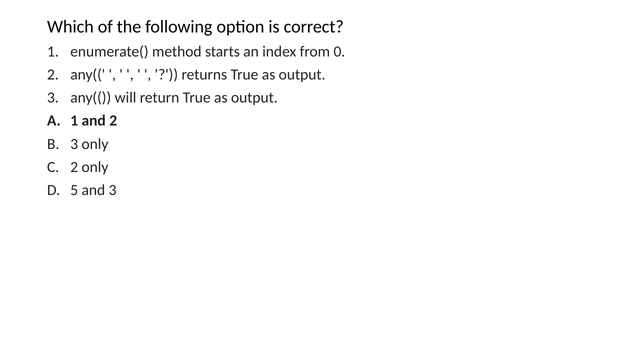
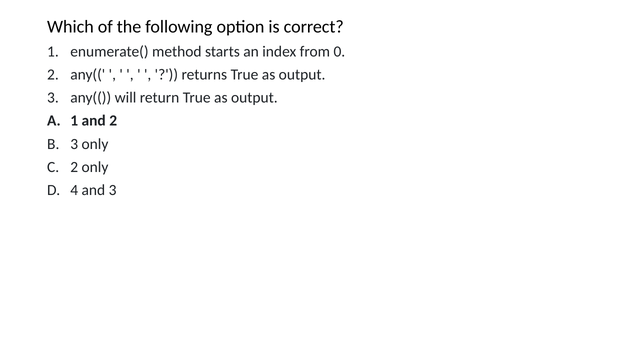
5: 5 -> 4 (74, 190)
